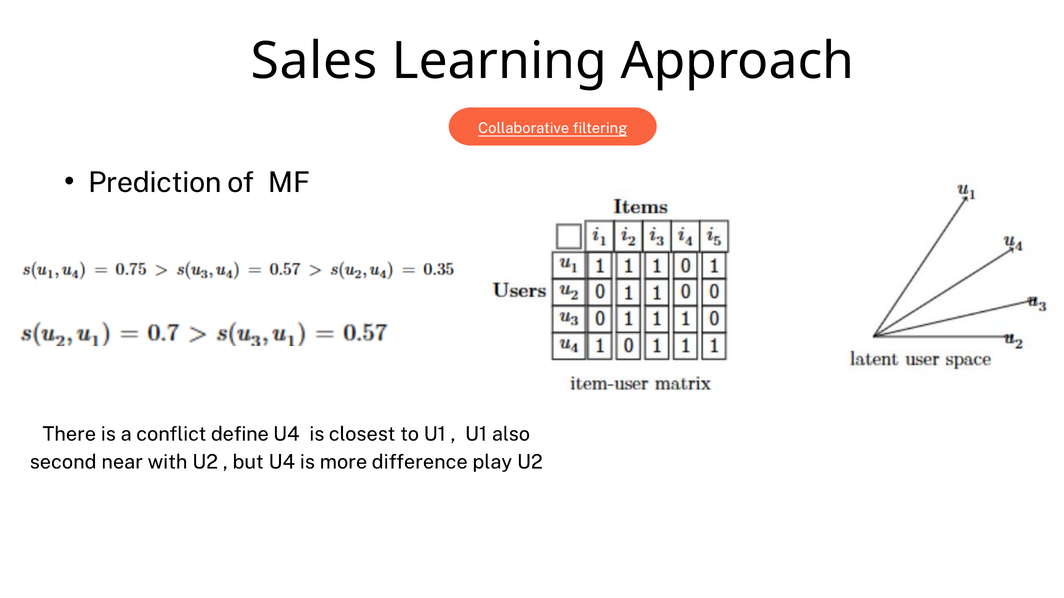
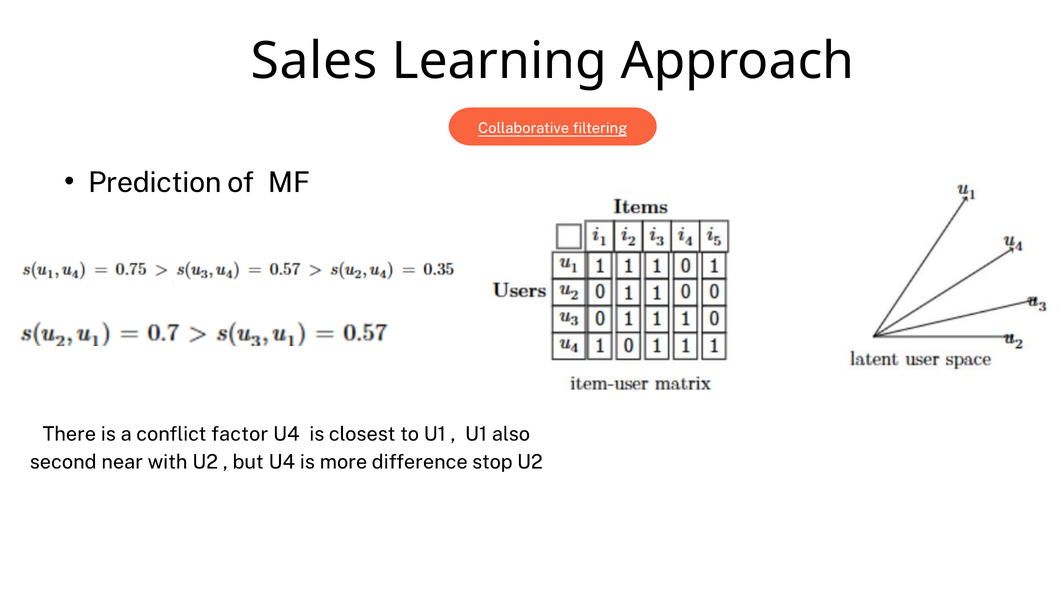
define: define -> factor (240, 434)
play: play -> stop (492, 462)
